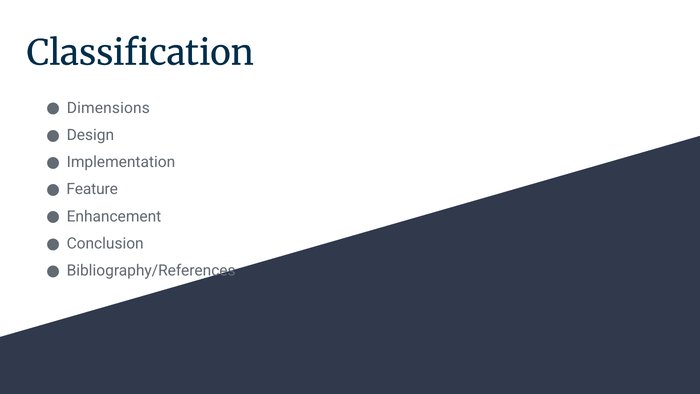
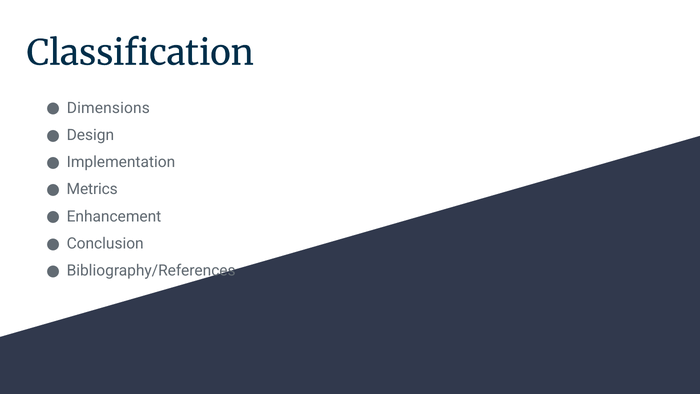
Feature: Feature -> Metrics (92, 189)
